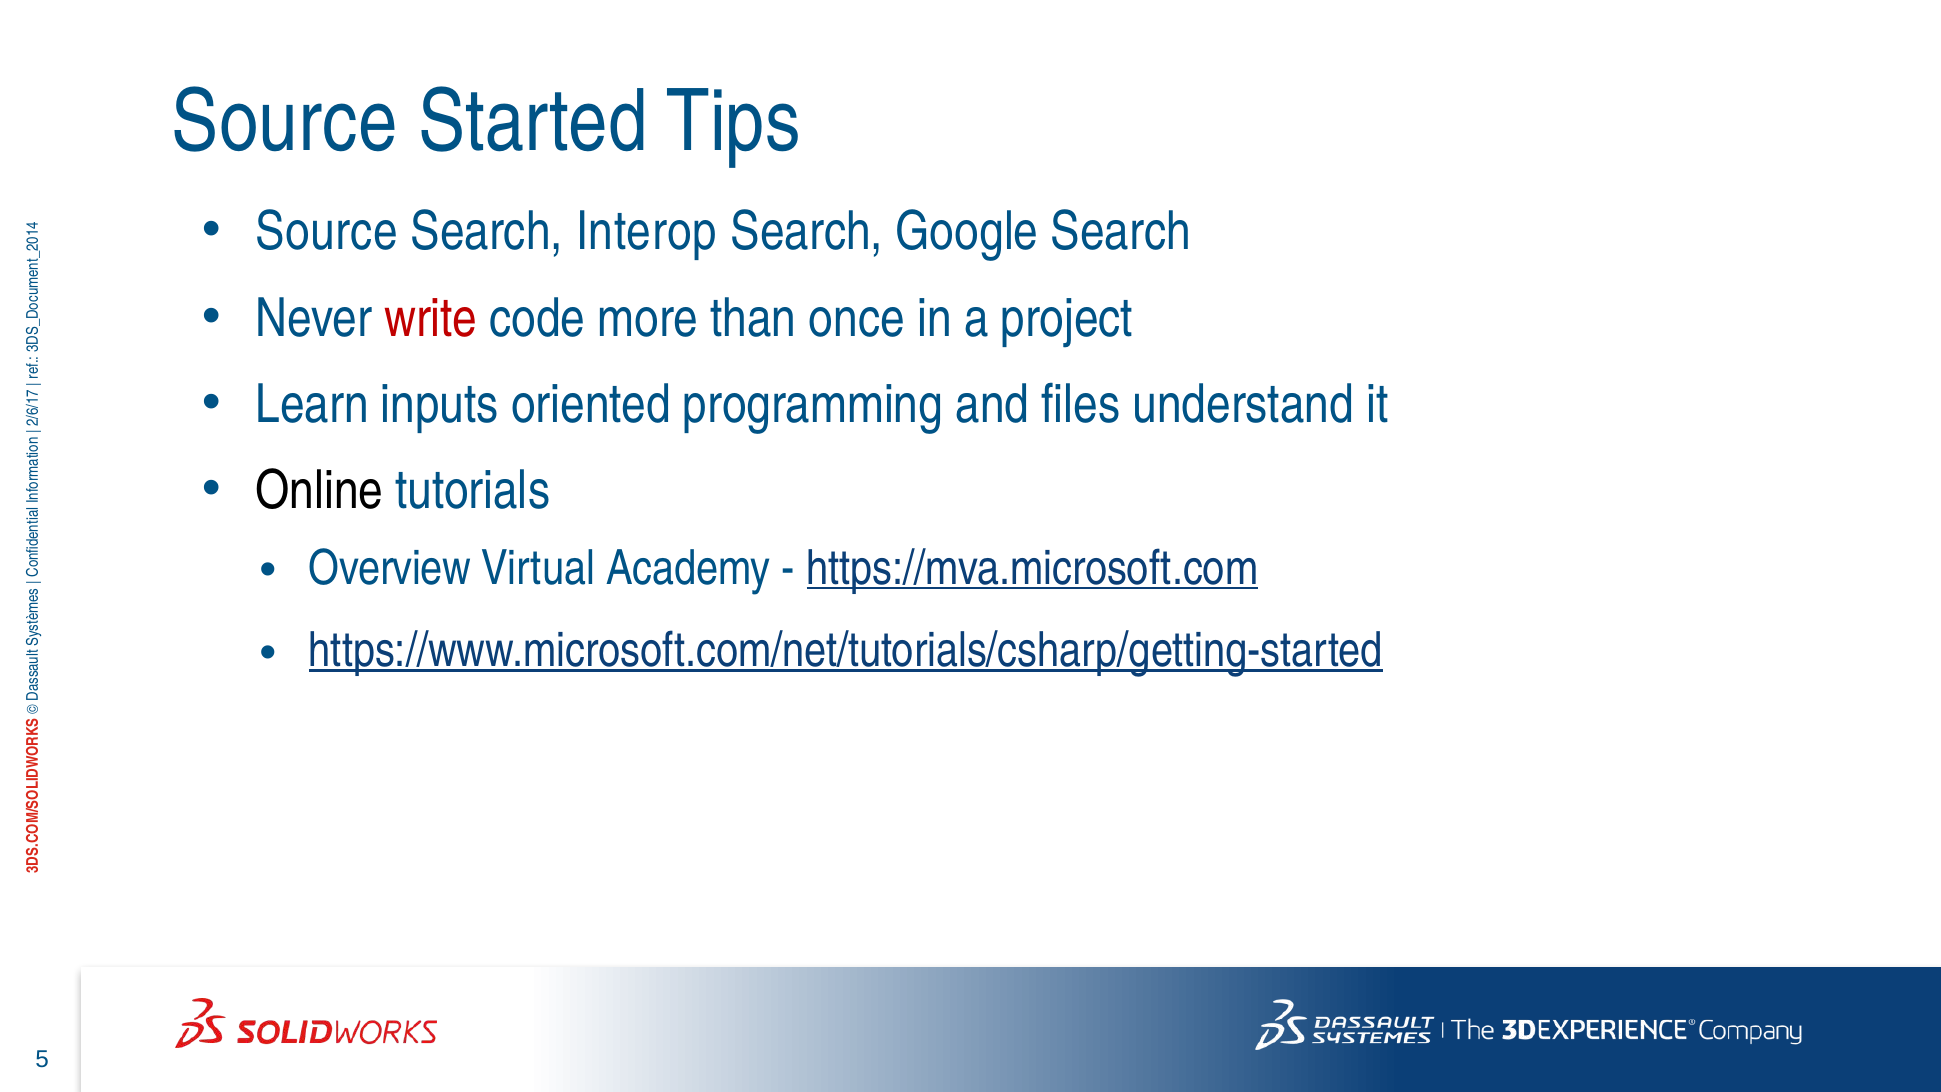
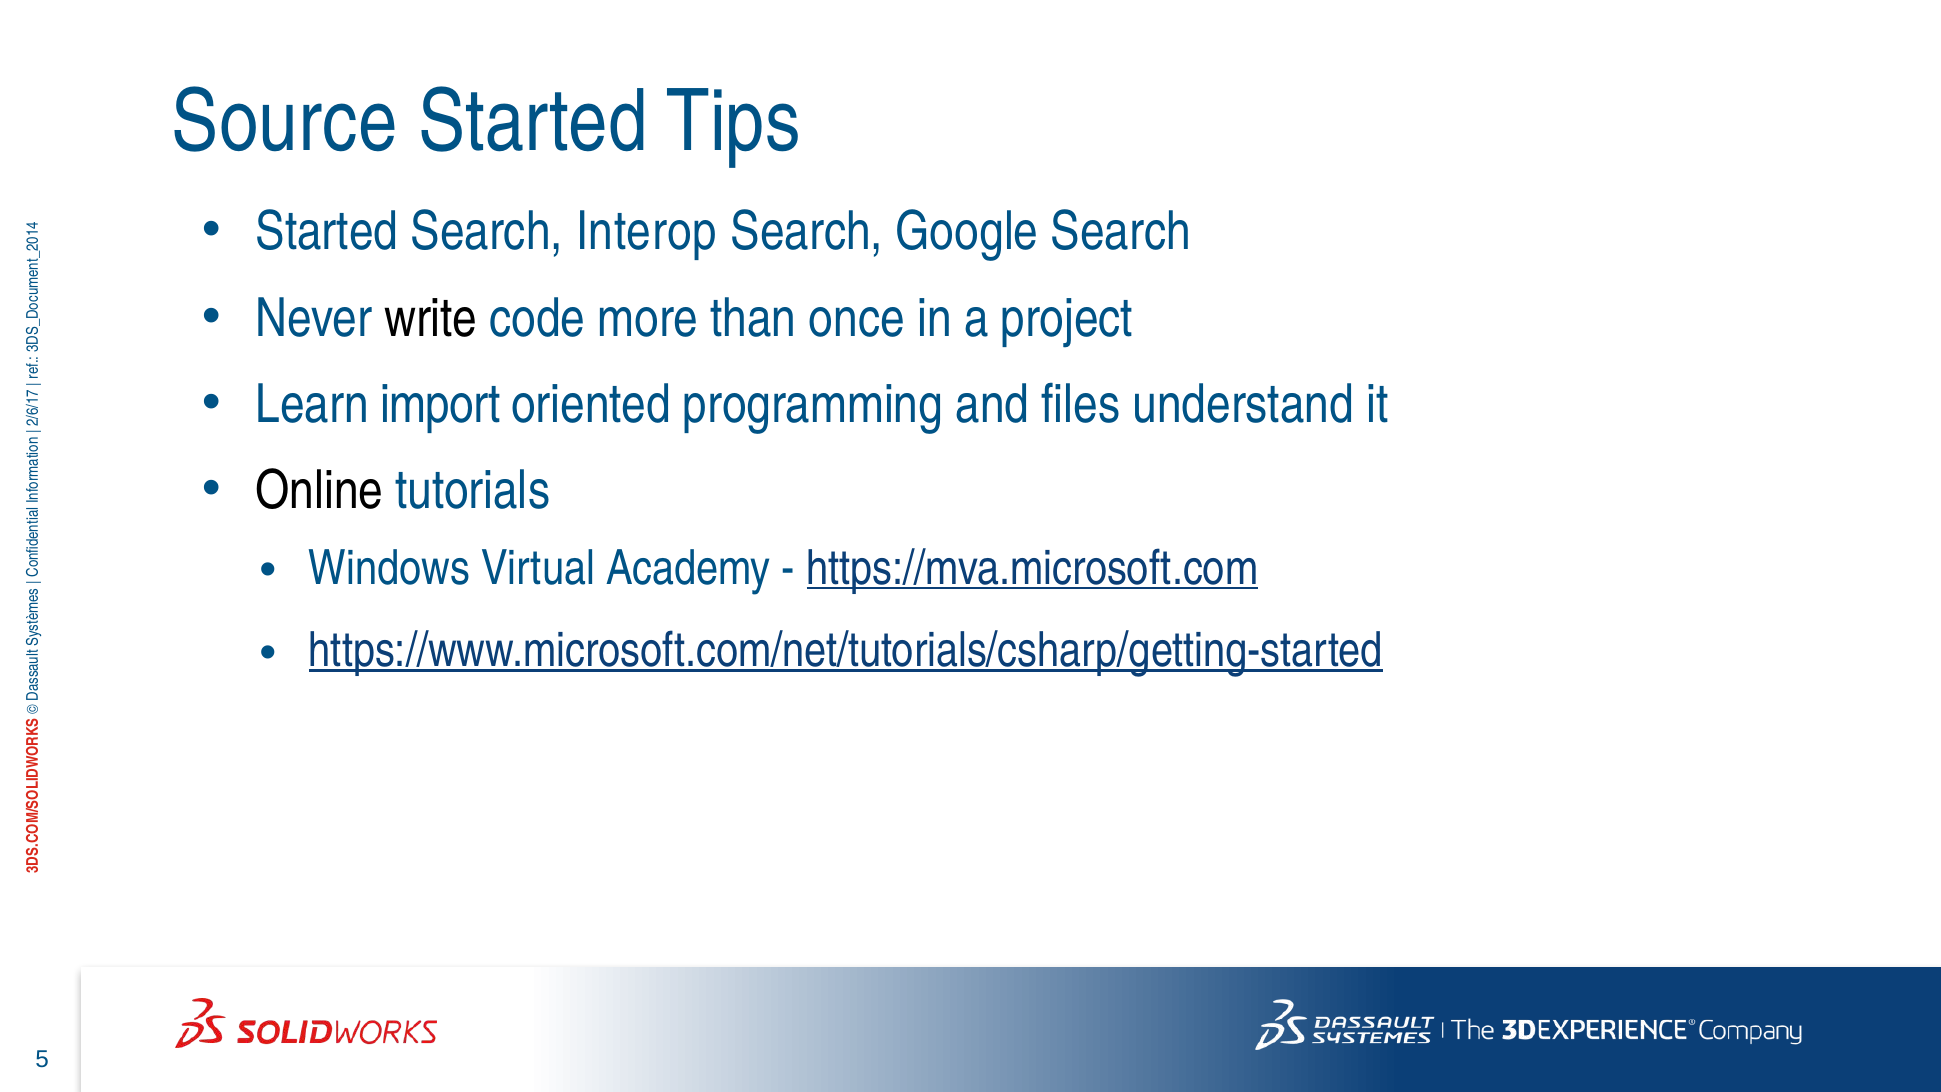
Source: Source -> Started (327, 232)
write colour: red -> black (431, 318)
inputs: inputs -> import (440, 405)
Overview: Overview -> Windows (390, 568)
